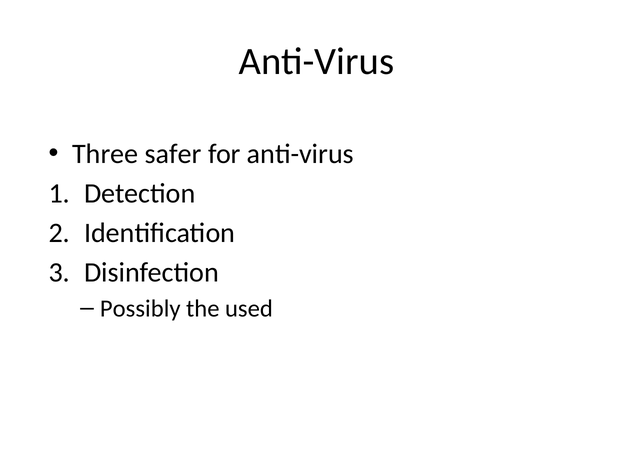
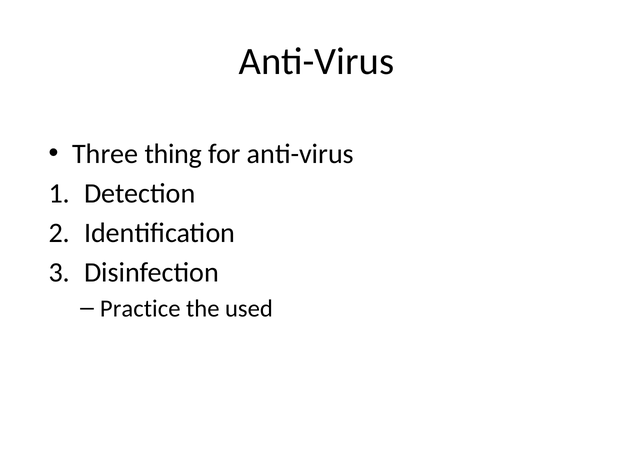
safer: safer -> thing (173, 154)
Possibly: Possibly -> Practice (140, 308)
